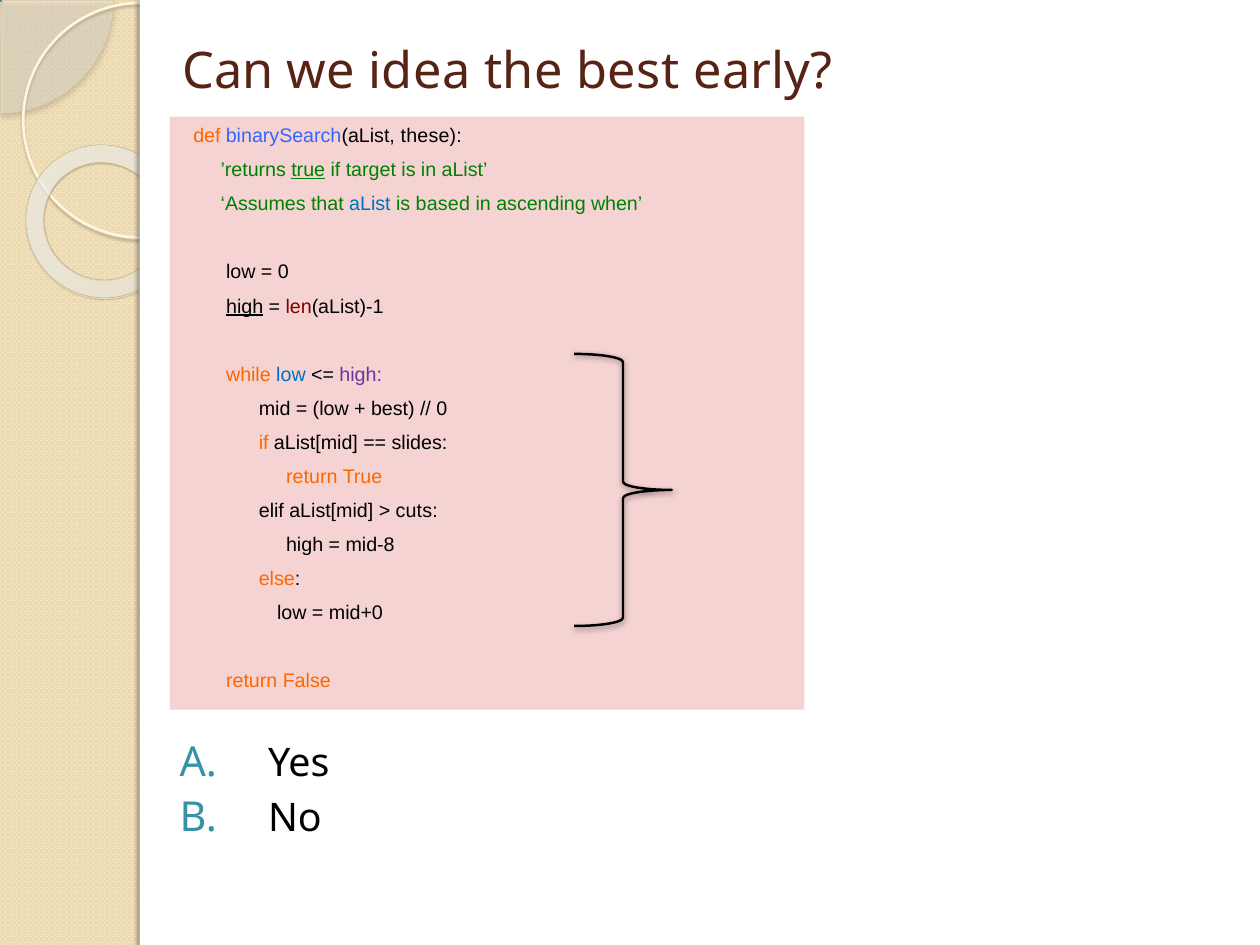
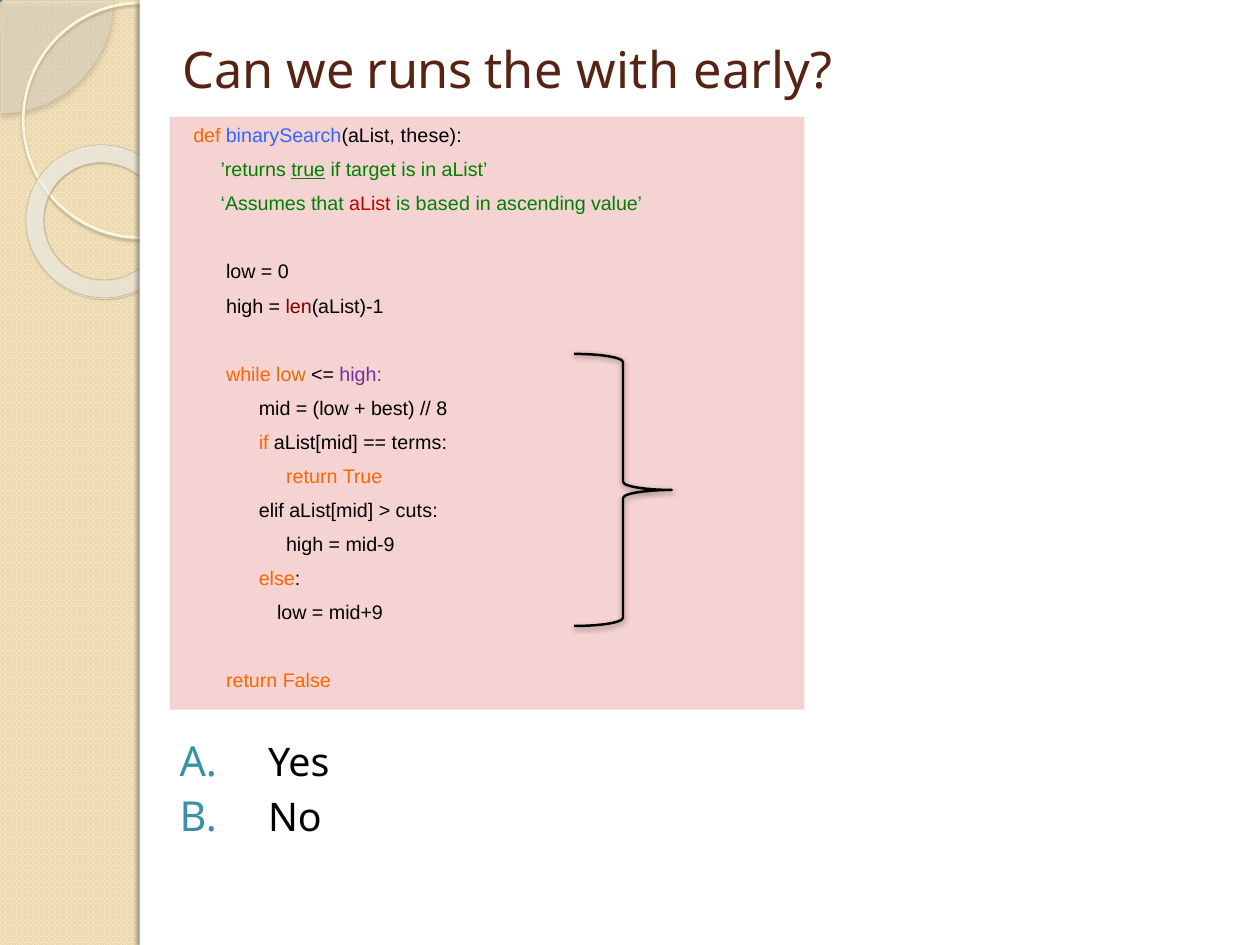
idea: idea -> runs (420, 71)
the best: best -> with (628, 71)
aList colour: blue -> red (370, 204)
when: when -> value (617, 204)
high underline: present -> none (245, 307)
low colour: blue -> orange (291, 375)
0: 0 -> 8 (442, 409)
slides: slides -> terms (419, 443)
mid-8: mid-8 -> mid-9 (370, 545)
mid+0: mid+0 -> mid+9 (356, 613)
